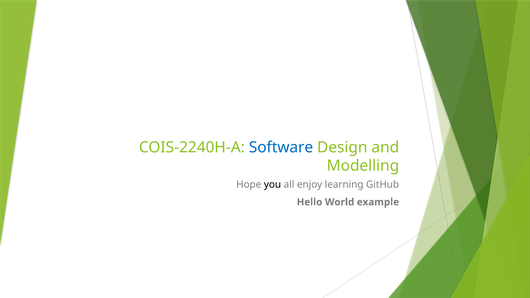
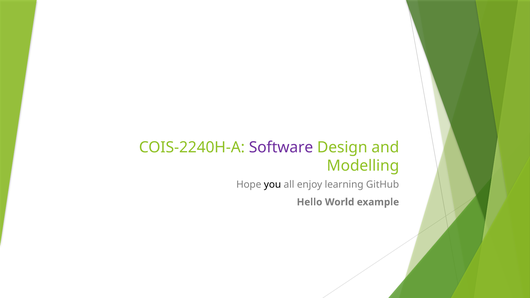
Software colour: blue -> purple (281, 147)
